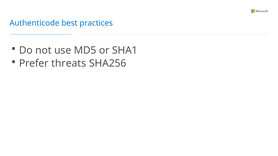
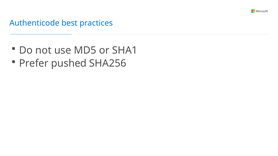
threats: threats -> pushed (69, 64)
